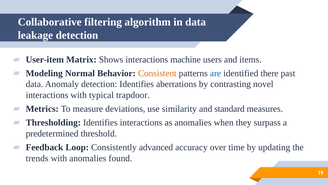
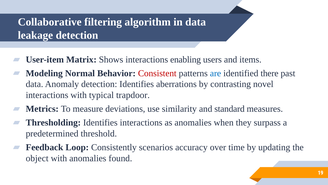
machine: machine -> enabling (186, 59)
Consistent colour: orange -> red (157, 73)
advanced: advanced -> scenarios (156, 147)
trends: trends -> object (37, 158)
